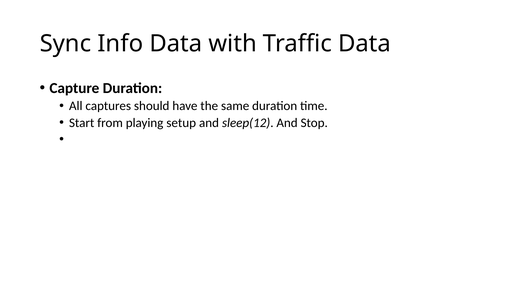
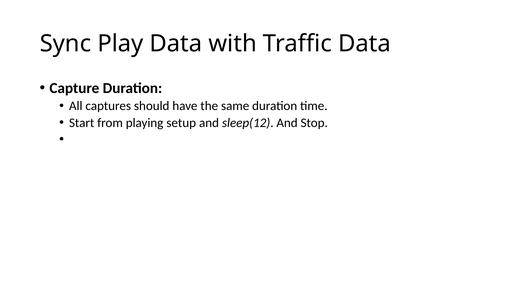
Info: Info -> Play (120, 44)
